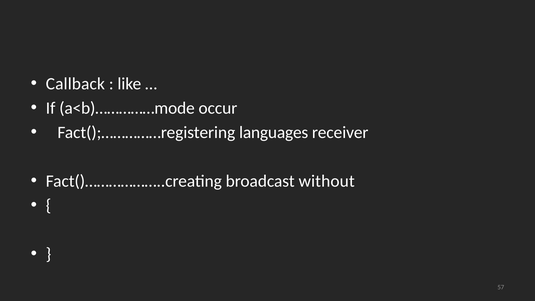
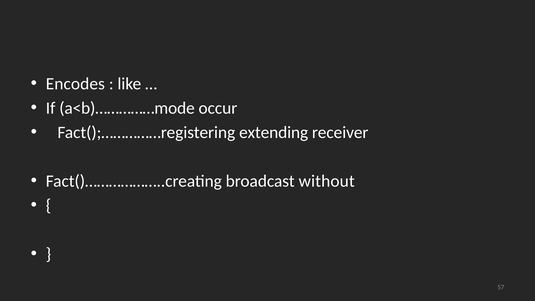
Callback: Callback -> Encodes (75, 84)
languages: languages -> extending (274, 132)
